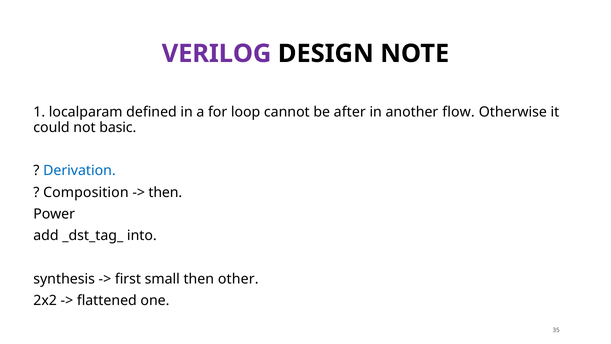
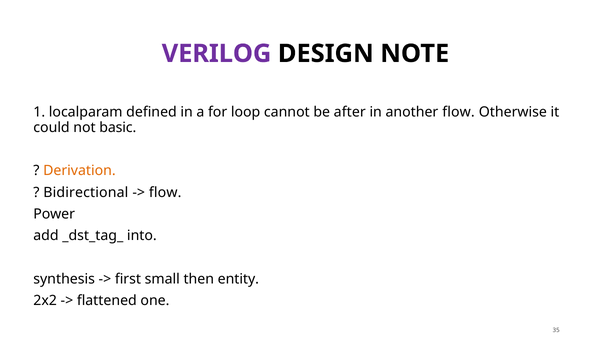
Derivation colour: blue -> orange (79, 171)
Composition: Composition -> Bidirectional (86, 192)
then: then -> flow (165, 192)
other: other -> entity (238, 279)
